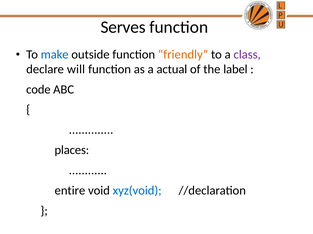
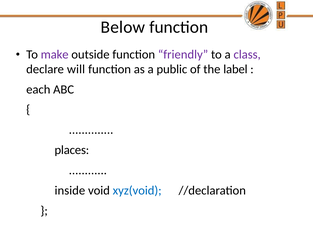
Serves: Serves -> Below (123, 27)
make colour: blue -> purple (55, 55)
friendly colour: orange -> purple (183, 55)
actual: actual -> public (172, 69)
code: code -> each (38, 90)
entire: entire -> inside (70, 191)
